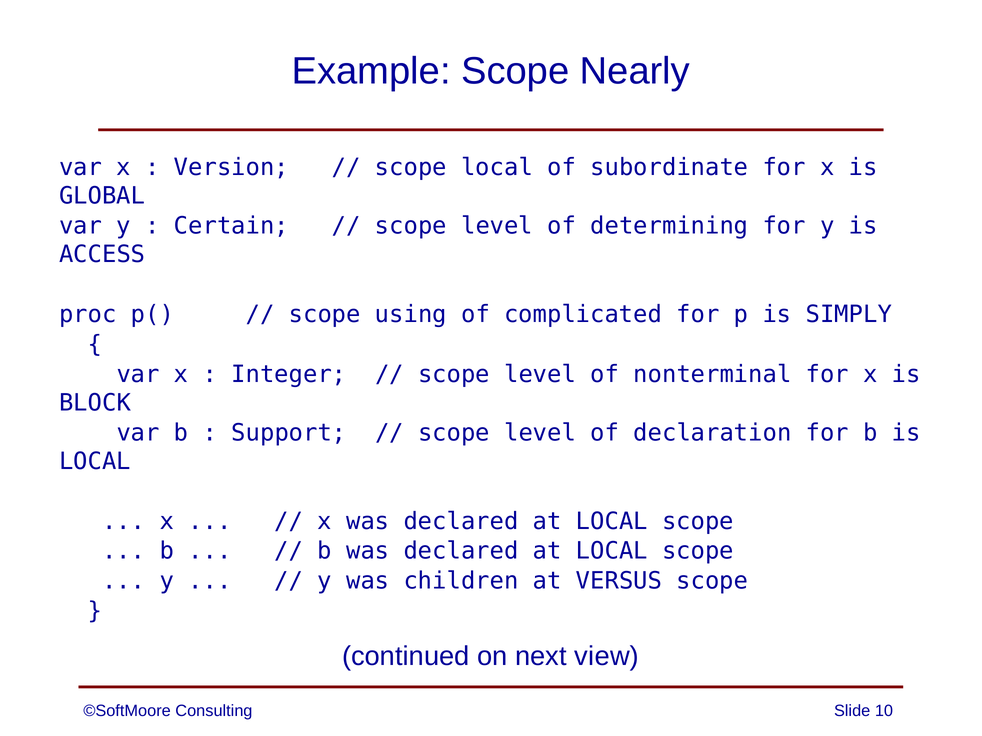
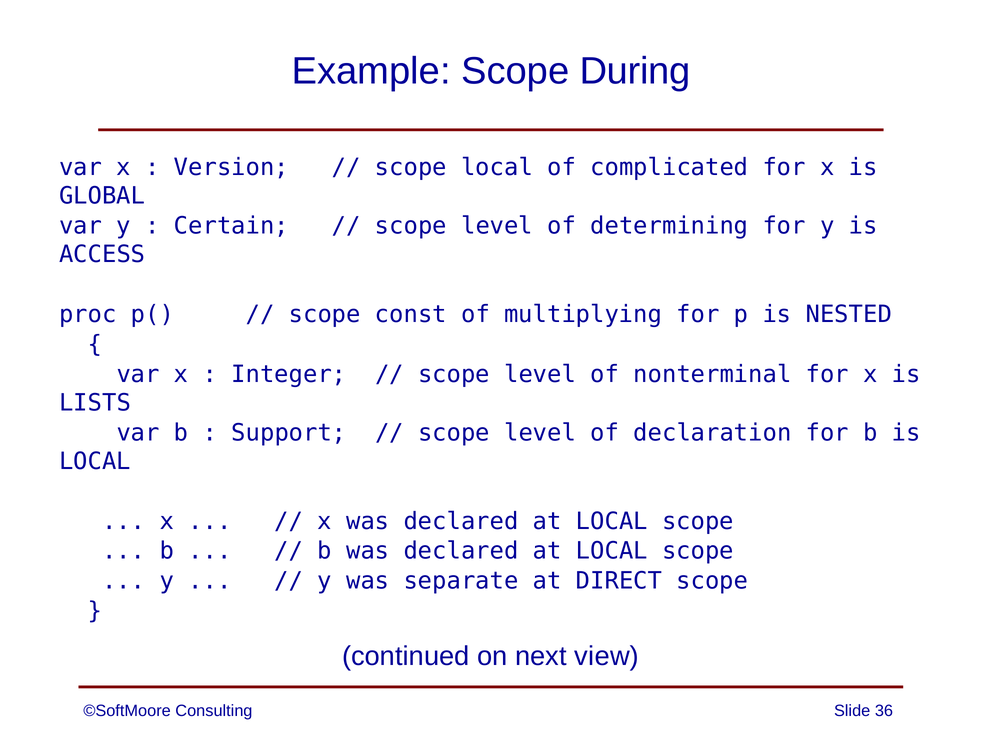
Nearly: Nearly -> During (635, 71)
subordinate: subordinate -> complicated (669, 167)
using: using -> const (411, 314)
complicated: complicated -> multiplying (583, 314)
SIMPLY: SIMPLY -> NESTED (849, 314)
BLOCK: BLOCK -> LISTS (95, 403)
children: children -> separate (461, 581)
VERSUS: VERSUS -> DIRECT (619, 581)
10: 10 -> 36 (884, 711)
